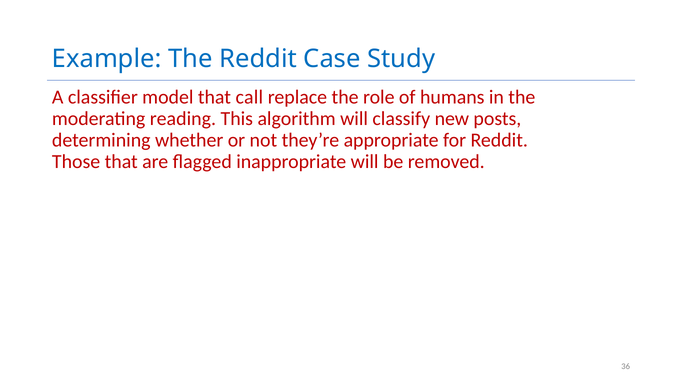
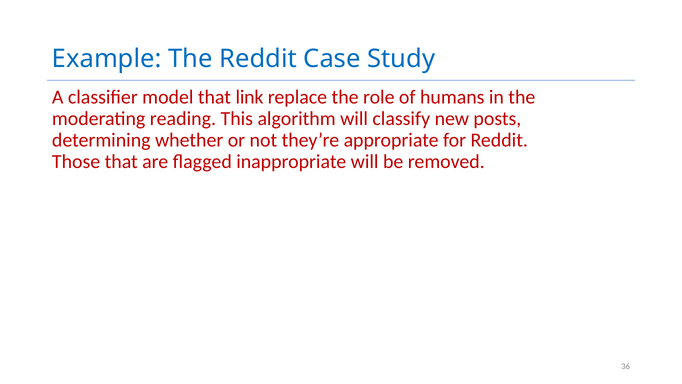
call: call -> link (250, 97)
